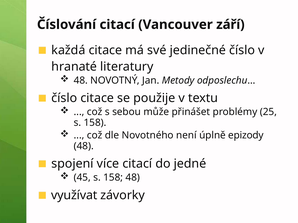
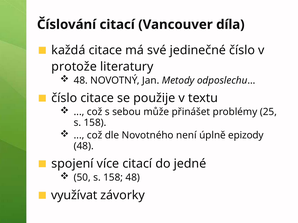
září: září -> díla (230, 25)
hranaté: hranaté -> protože (74, 67)
45: 45 -> 50 (82, 178)
